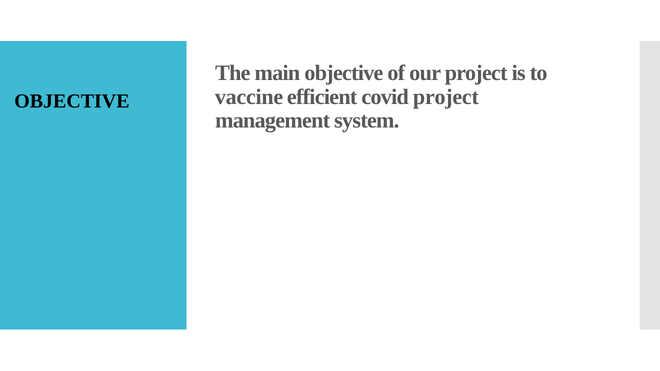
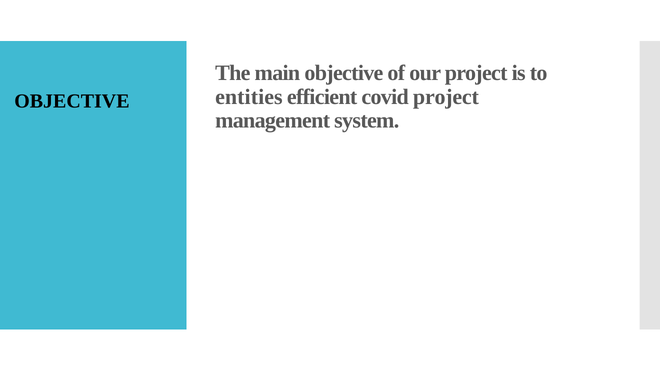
vaccine: vaccine -> entities (249, 97)
